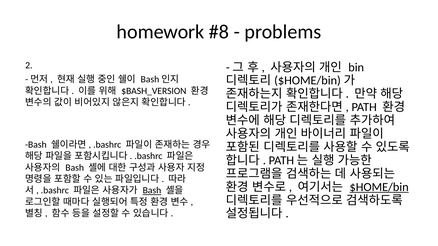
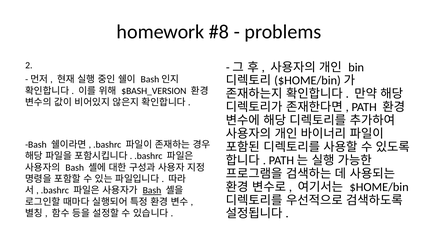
$HOME/bin underline: present -> none (379, 187)
